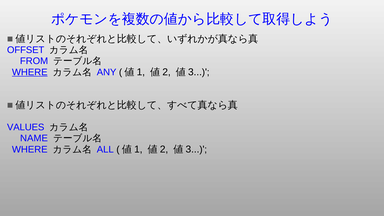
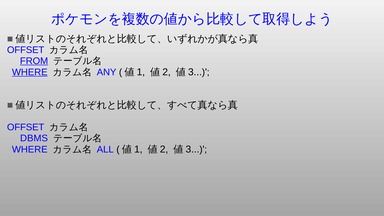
FROM underline: none -> present (34, 61)
VALUES: VALUES -> OFFSET (26, 127)
NAME: NAME -> DBMS (34, 138)
